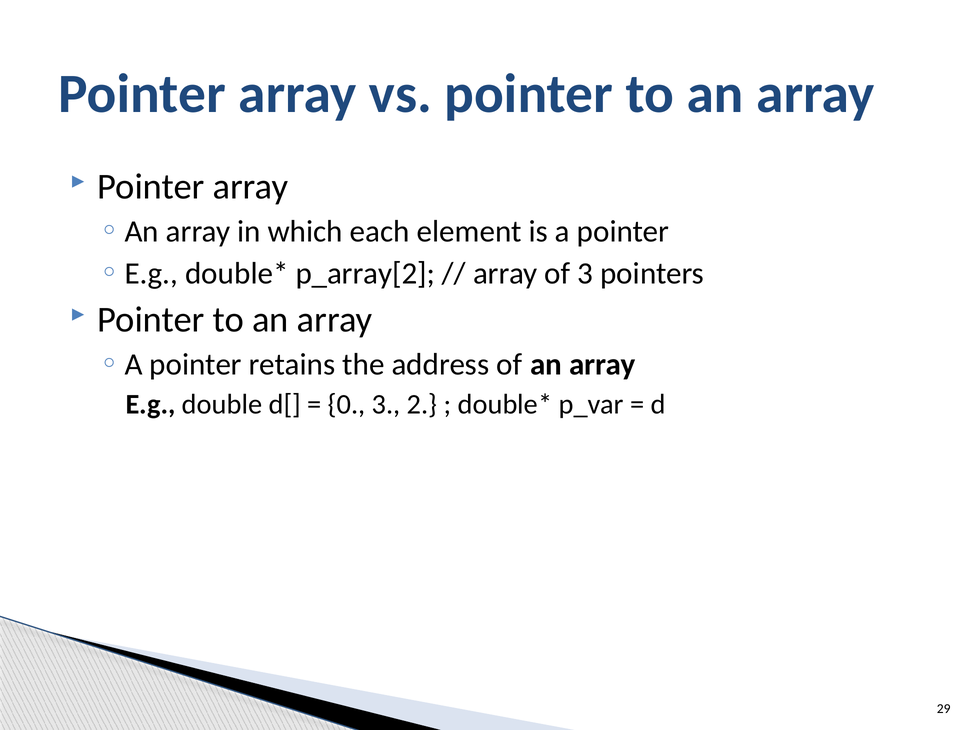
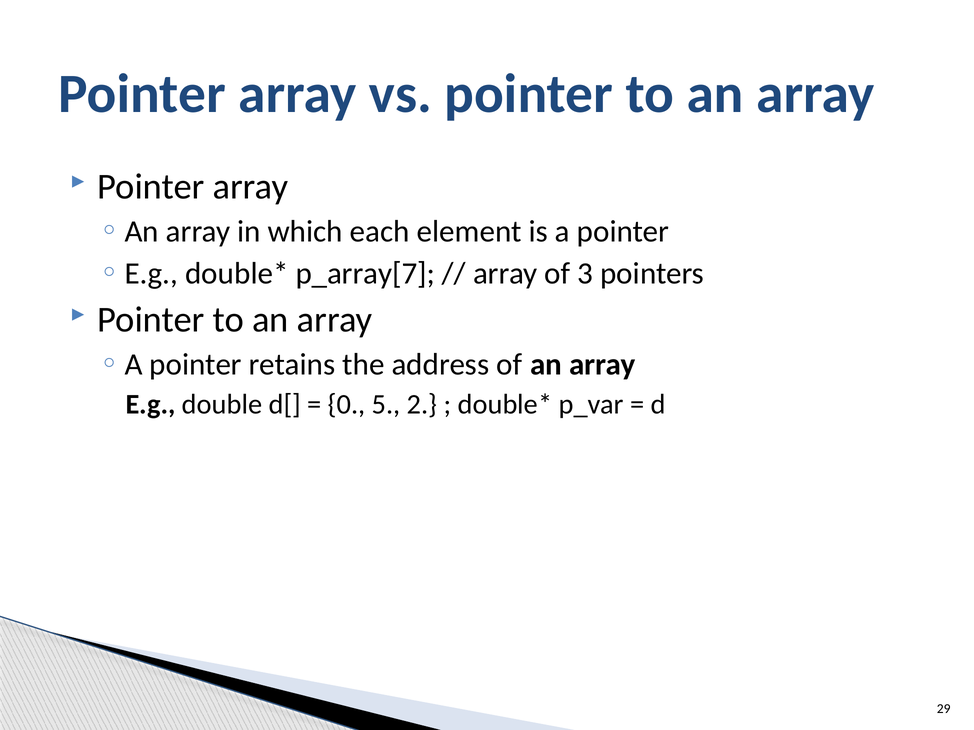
p_array[2: p_array[2 -> p_array[7 (365, 274)
0 3: 3 -> 5 (386, 405)
